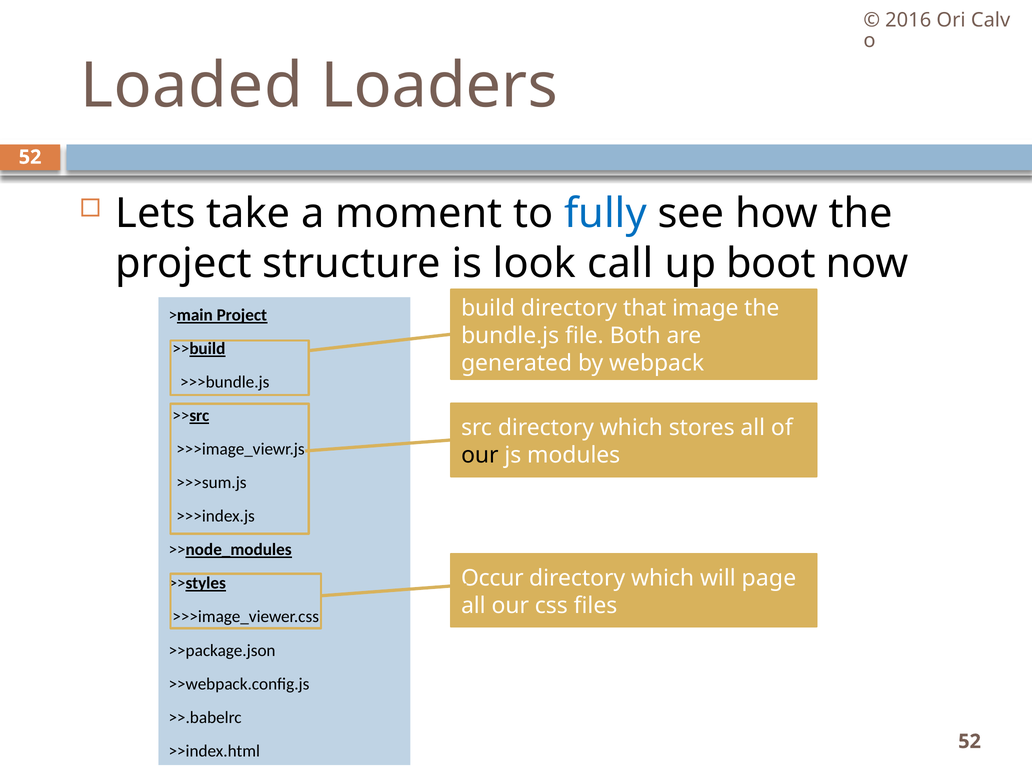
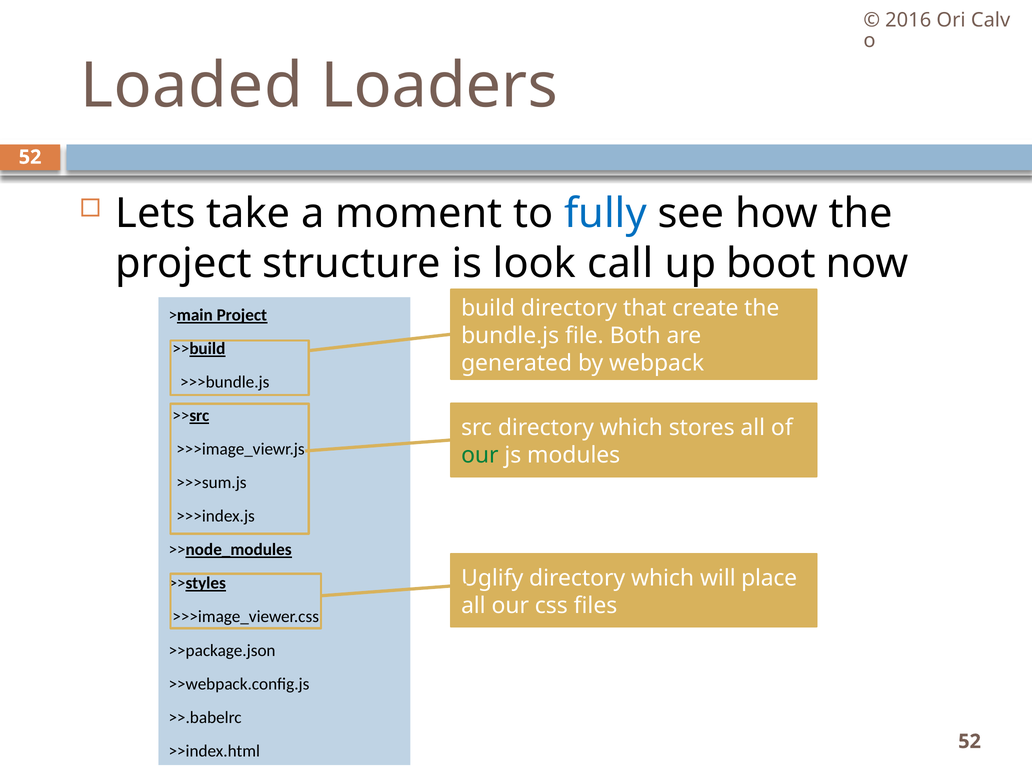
image: image -> create (705, 308)
our colour: black -> green (480, 455)
Occur: Occur -> Uglify (492, 578)
page: page -> place (769, 578)
